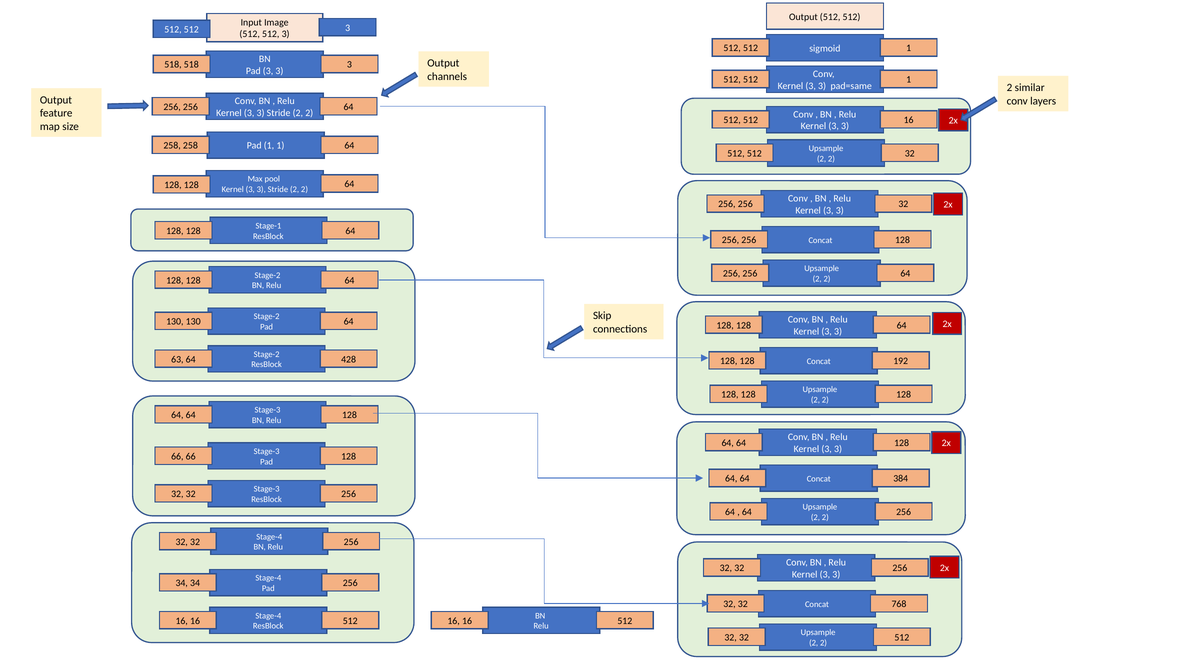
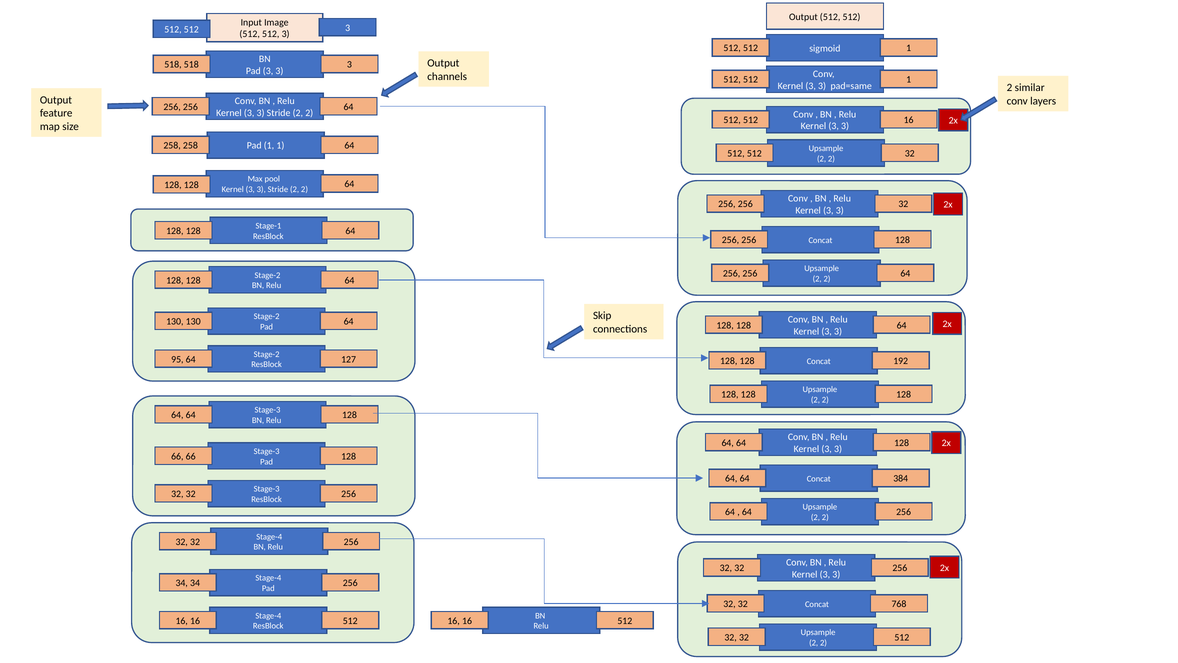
63: 63 -> 95 (177, 359)
428: 428 -> 127 (349, 359)
